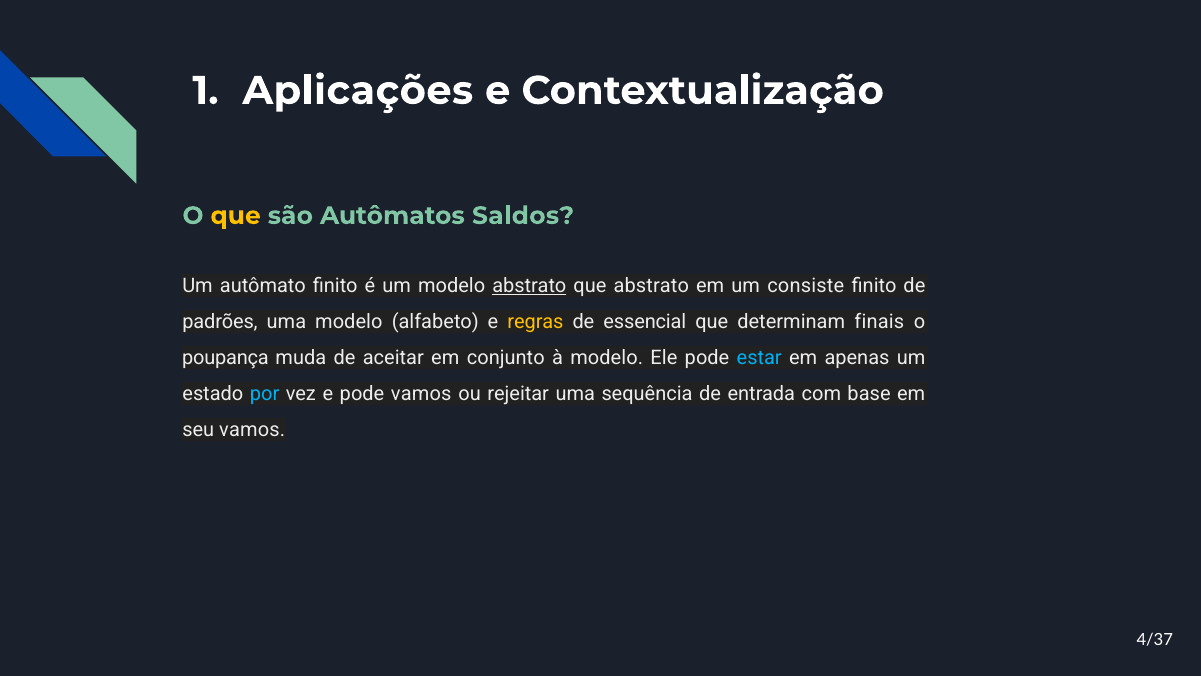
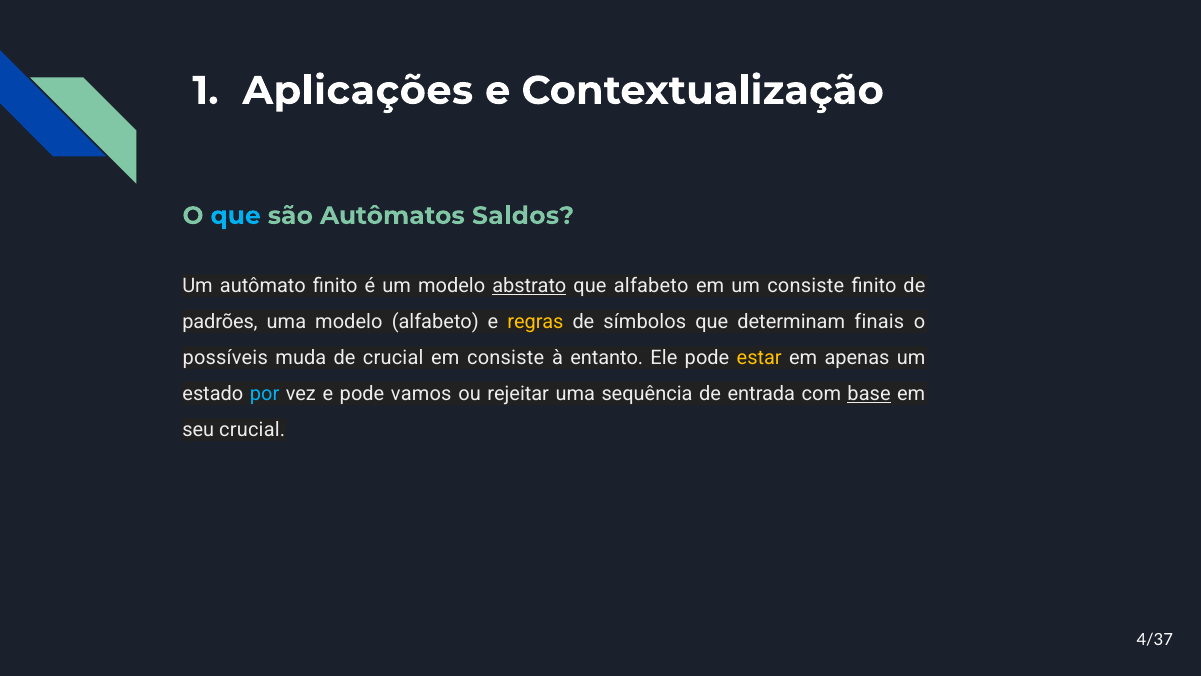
que colour: yellow -> light blue (236, 216)
que abstrato: abstrato -> alfabeto (651, 286)
essencial: essencial -> símbolos (645, 322)
poupança: poupança -> possíveis (225, 358)
de aceitar: aceitar -> crucial (393, 358)
em conjunto: conjunto -> consiste (506, 358)
à modelo: modelo -> entanto (607, 358)
estar colour: light blue -> yellow (759, 358)
base underline: none -> present (869, 394)
seu vamos: vamos -> crucial (252, 430)
